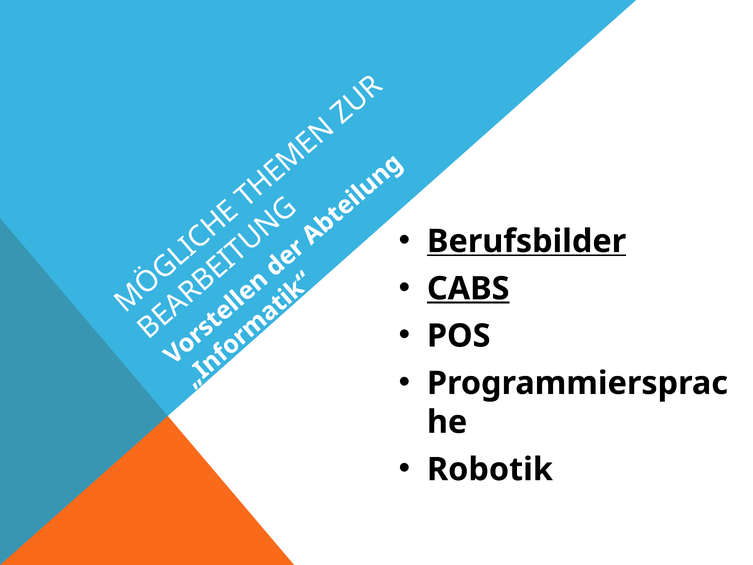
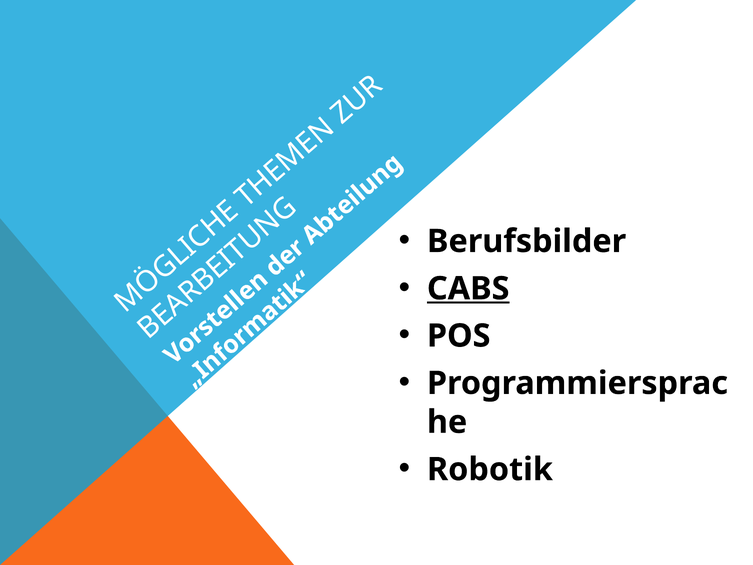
Berufsbilder underline: present -> none (527, 241)
